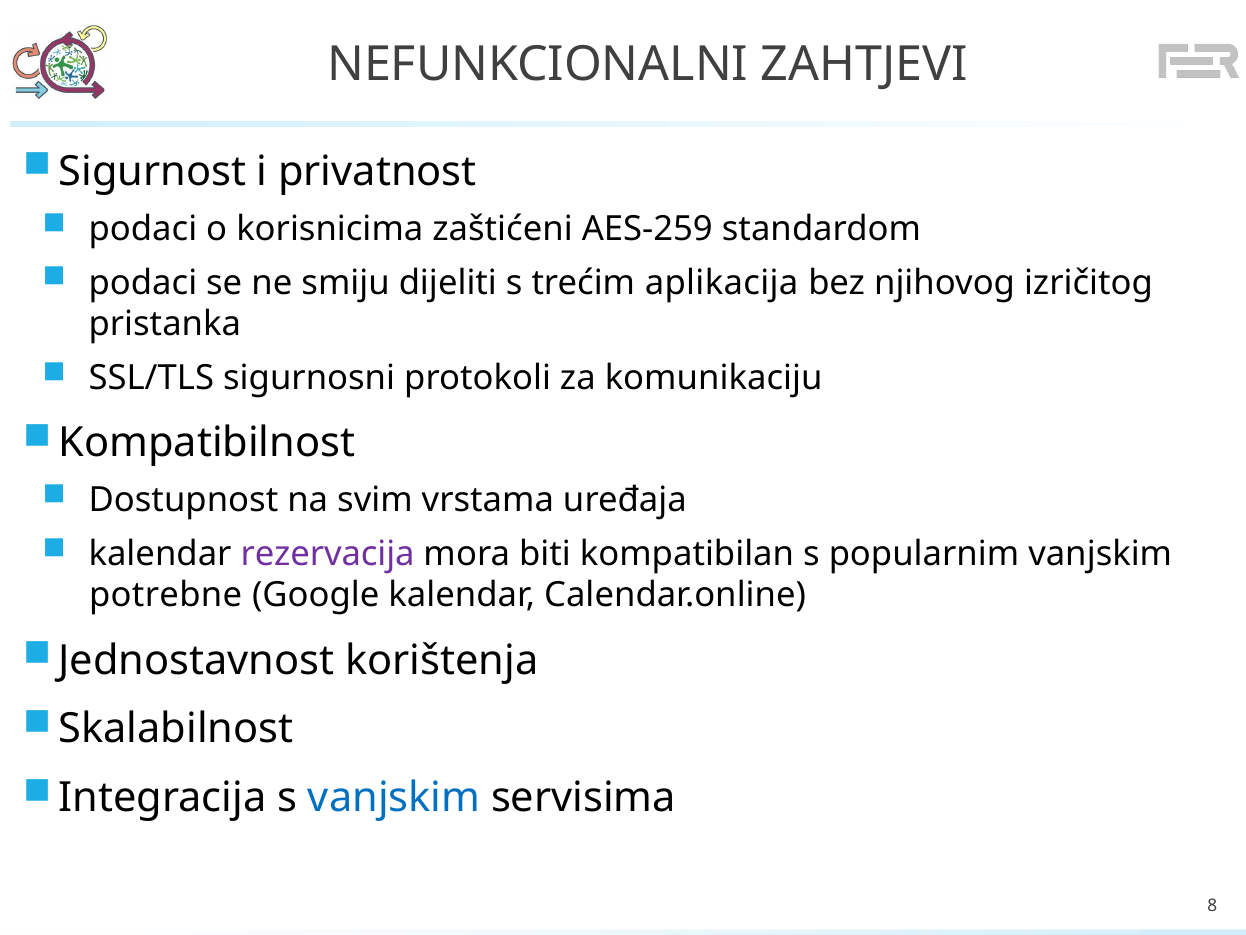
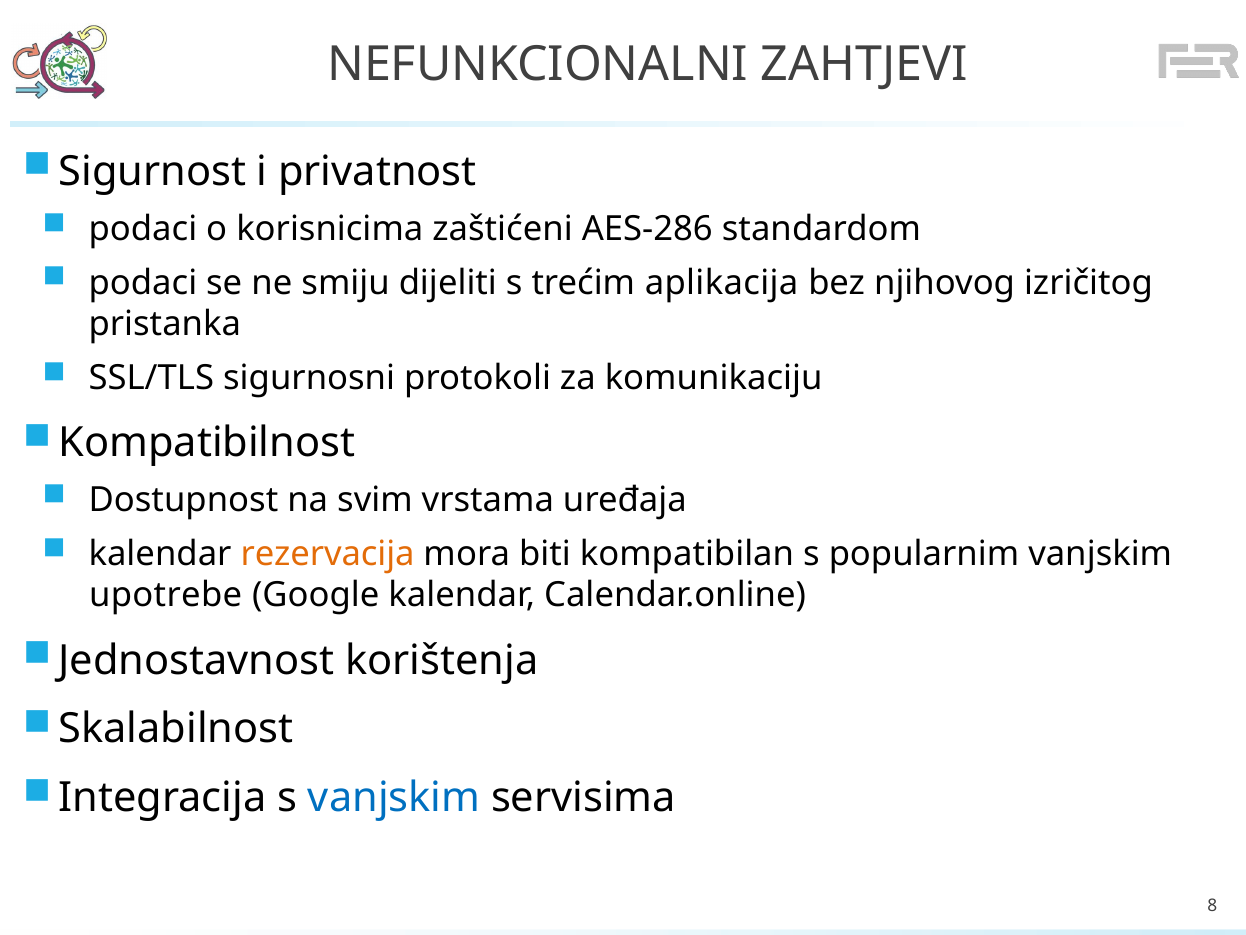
AES-259: AES-259 -> AES-286 (647, 229)
rezervacija colour: purple -> orange (328, 554)
potrebne: potrebne -> upotrebe (166, 595)
